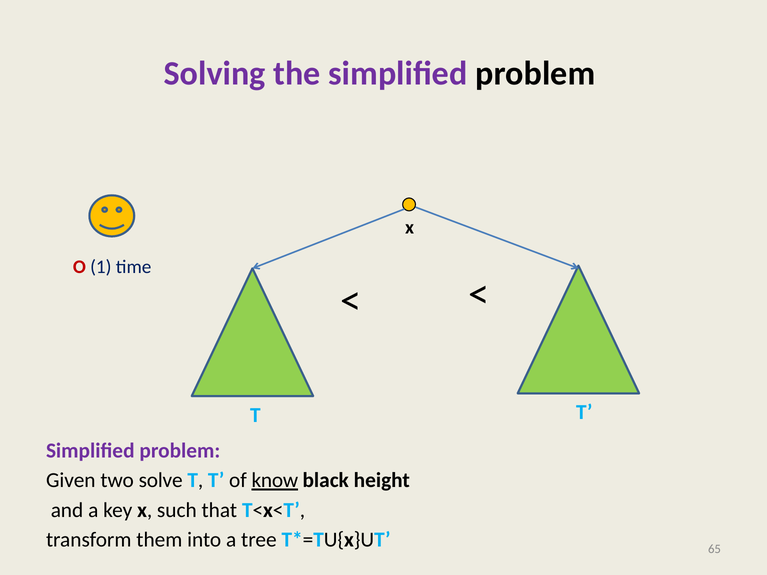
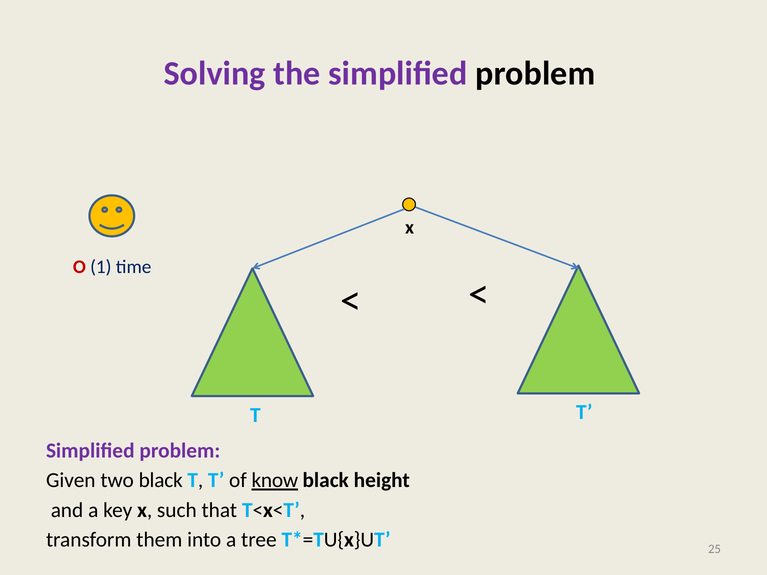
two solve: solve -> black (161, 481)
65: 65 -> 25 (715, 549)
